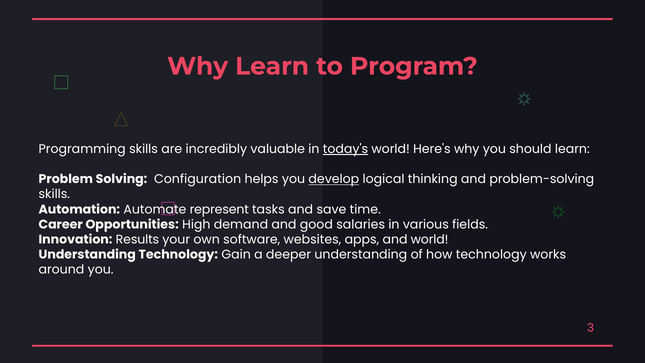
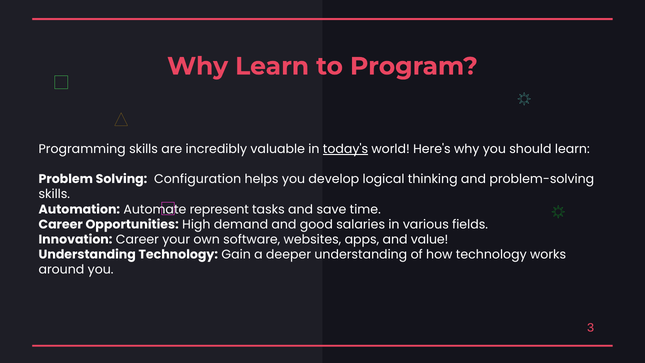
develop underline: present -> none (334, 179)
Innovation Results: Results -> Career (137, 239)
and world: world -> value (430, 239)
